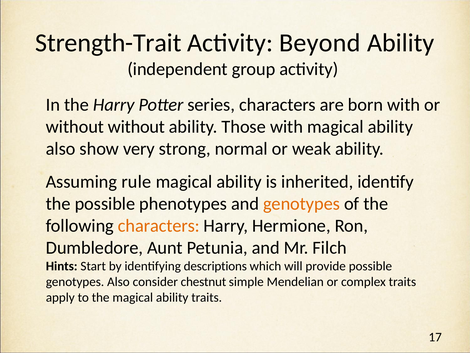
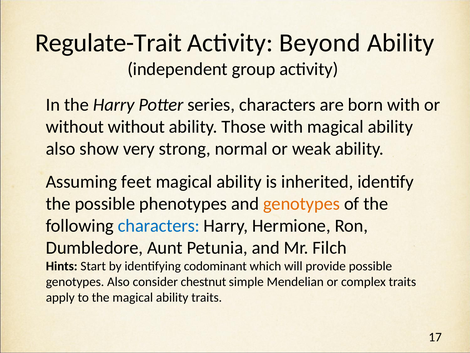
Strength-Trait: Strength-Trait -> Regulate-Trait (108, 43)
rule: rule -> feet (136, 181)
characters colour: orange -> blue (159, 225)
descriptions: descriptions -> codominant (215, 266)
